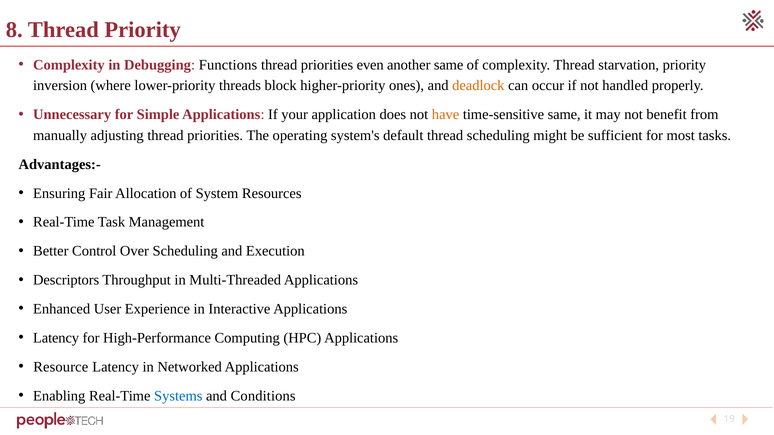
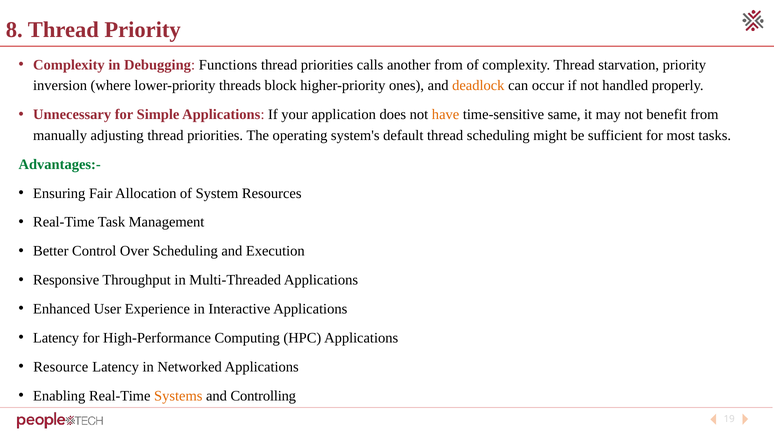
even: even -> calls (370, 65)
another same: same -> from (448, 65)
Advantages:- colour: black -> green (60, 164)
Descriptors: Descriptors -> Responsive (66, 280)
Systems colour: blue -> orange (178, 396)
Conditions: Conditions -> Controlling (263, 396)
